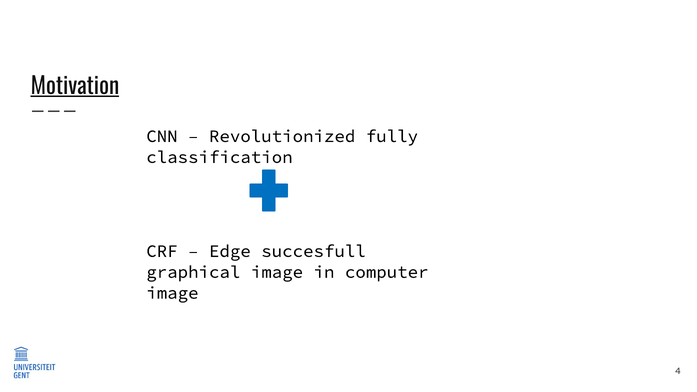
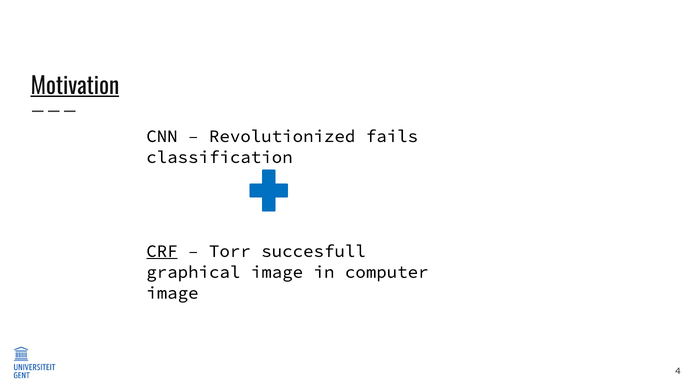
fully: fully -> fails (392, 136)
CRF underline: none -> present (162, 251)
Edge: Edge -> Torr (230, 251)
